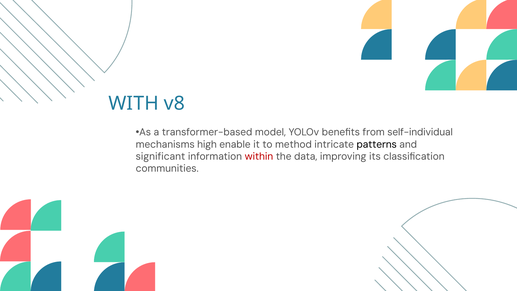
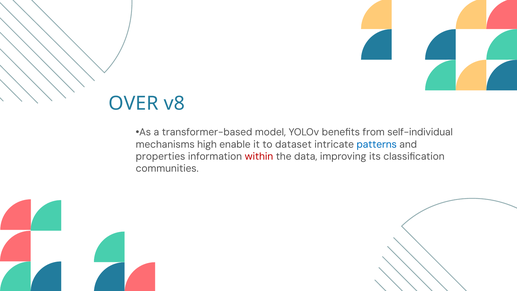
WITH: WITH -> OVER (134, 103)
method: method -> dataset (293, 144)
patterns colour: black -> blue (377, 144)
significant: significant -> properties (160, 156)
